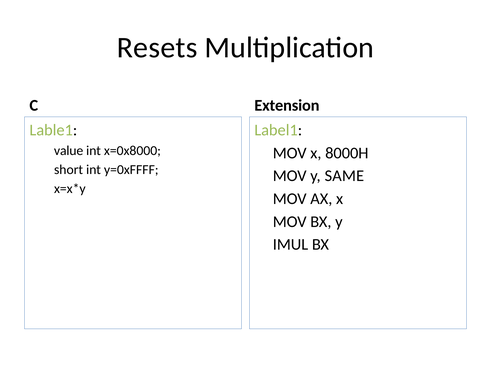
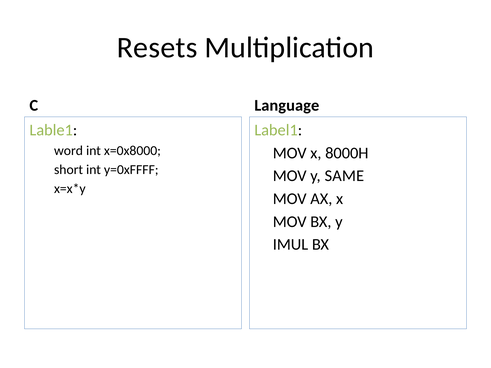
Extension: Extension -> Language (287, 106)
value: value -> word (69, 151)
